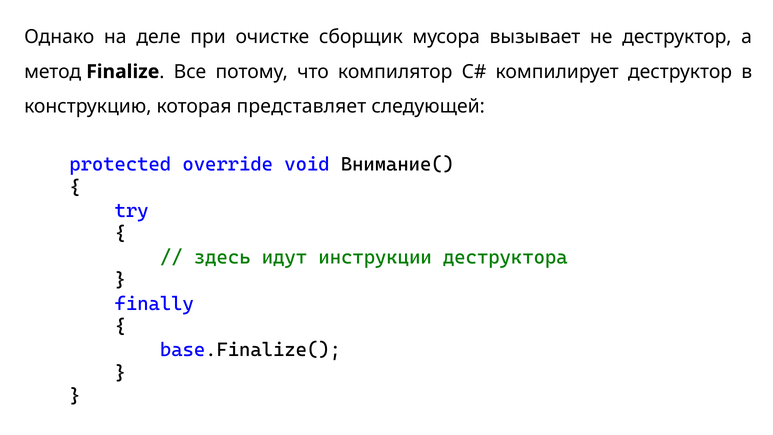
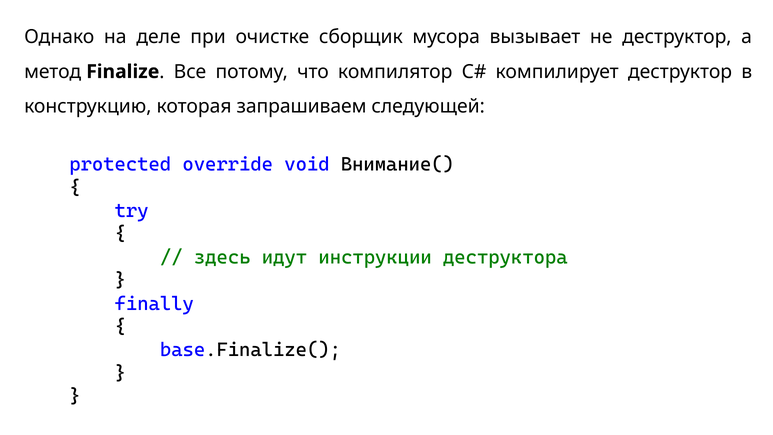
представляет: представляет -> запрашиваем (302, 106)
